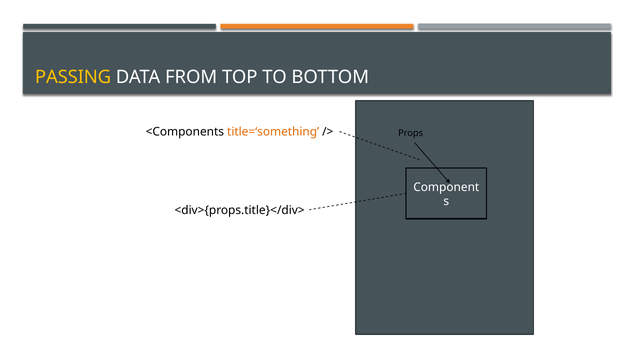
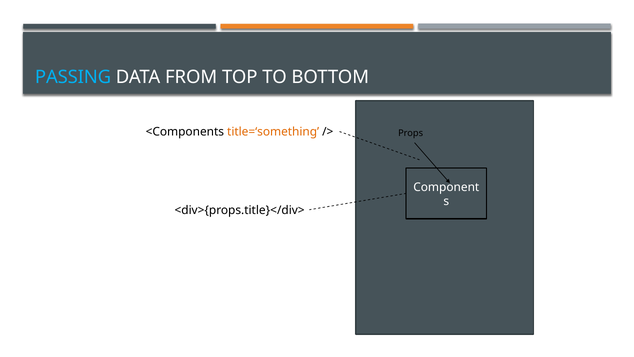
PASSING colour: yellow -> light blue (73, 77)
